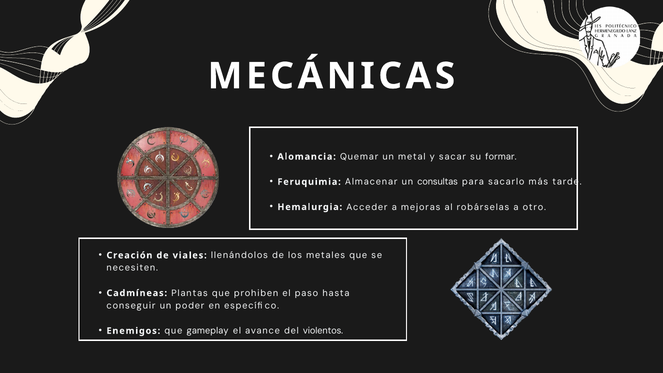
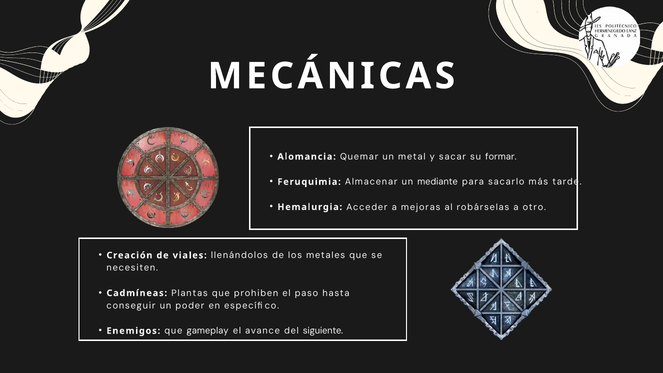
consultas: consultas -> mediante (438, 182)
violentos: violentos -> siguiente (323, 331)
